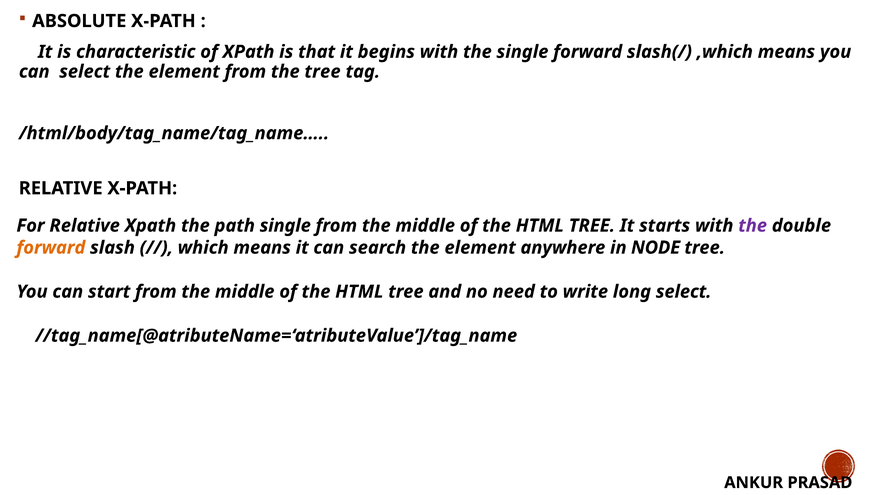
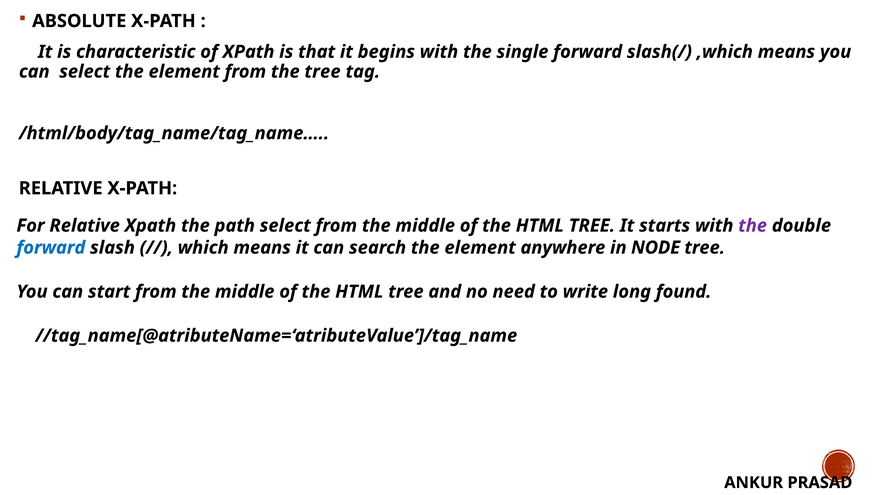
path single: single -> select (285, 225)
forward colour: orange -> blue (51, 247)
long select: select -> found (684, 291)
